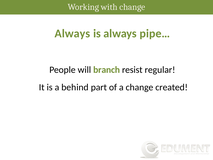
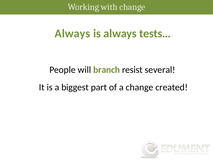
pipe…: pipe… -> tests… (155, 33)
regular: regular -> several (160, 70)
behind: behind -> biggest (75, 87)
